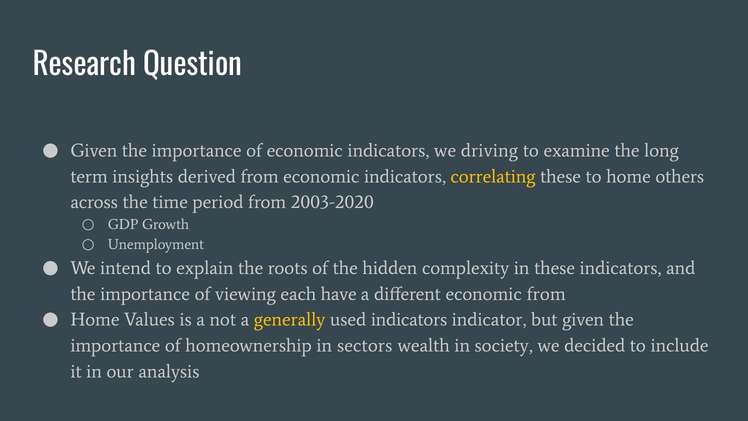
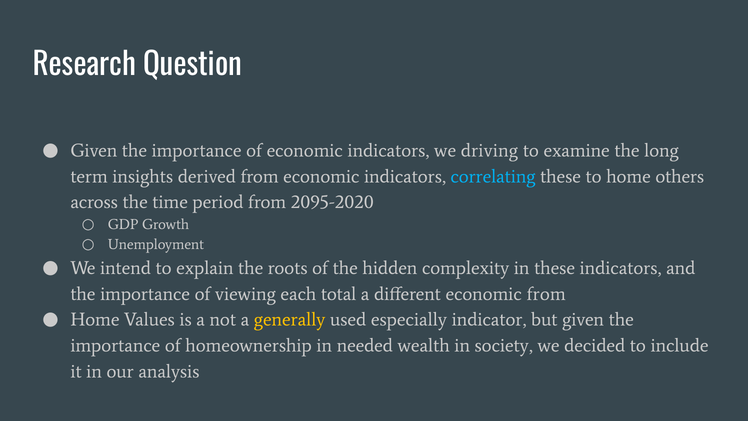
correlating colour: yellow -> light blue (493, 176)
2003-2020: 2003-2020 -> 2095-2020 (332, 202)
have: have -> total (339, 294)
used indicators: indicators -> especially (409, 320)
sectors: sectors -> needed (365, 345)
